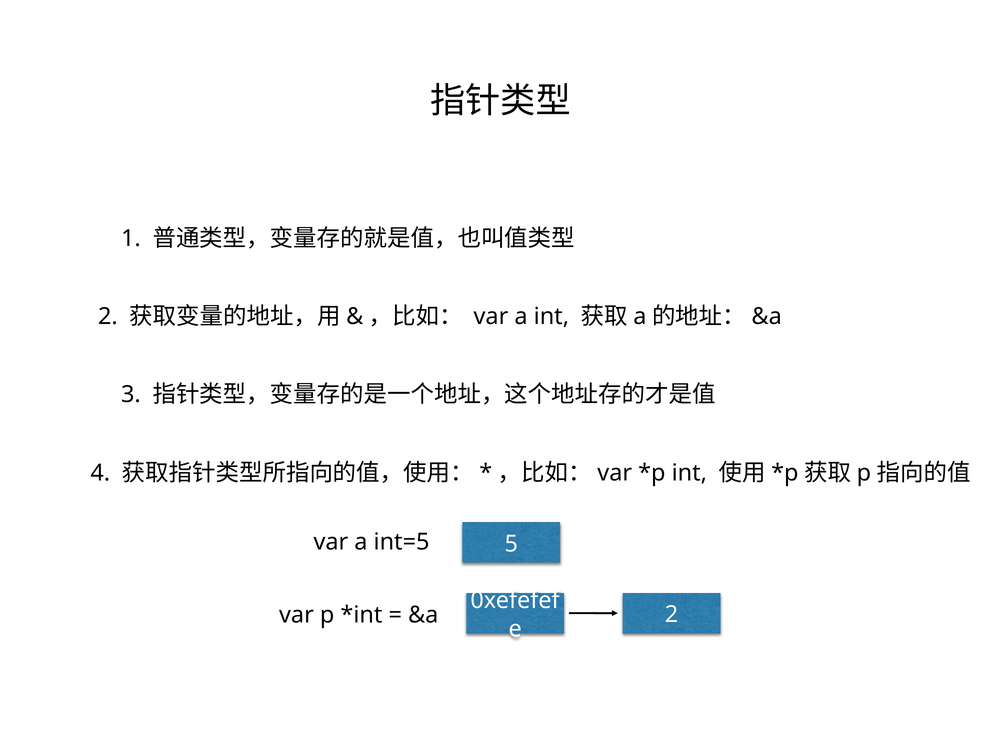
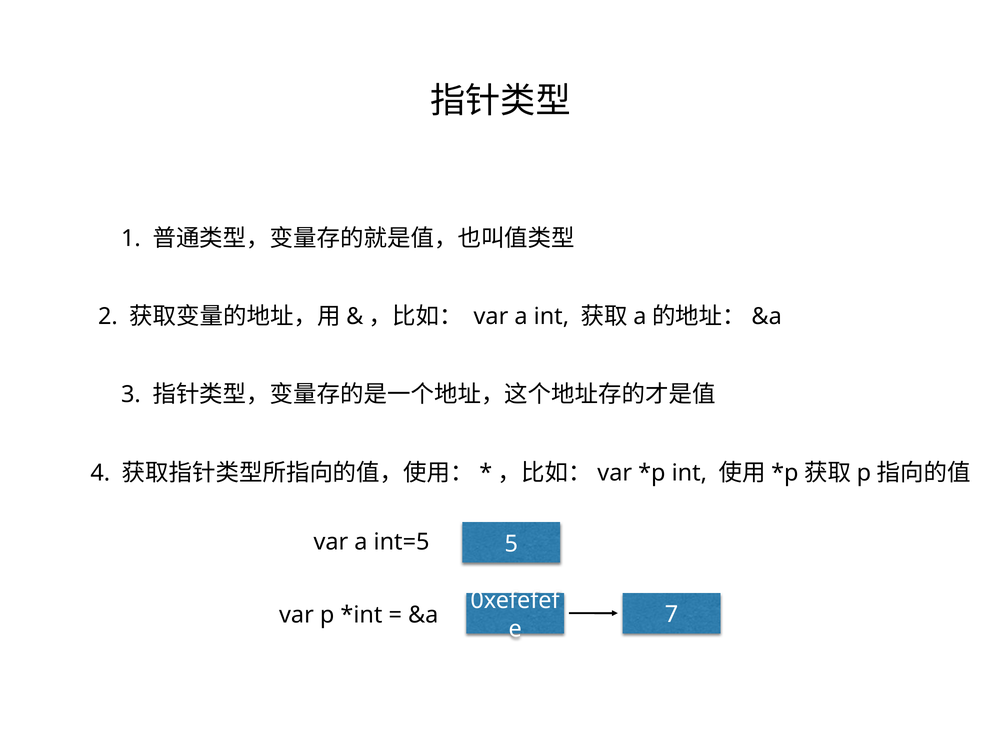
&a 2: 2 -> 7 (672, 615)
